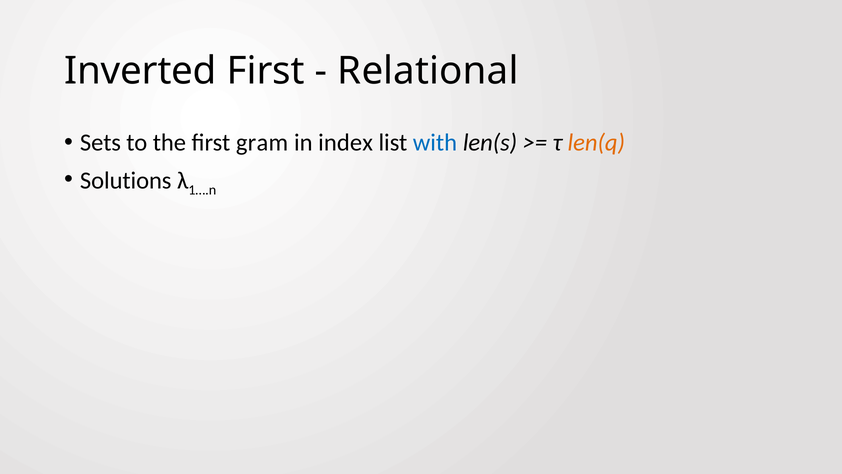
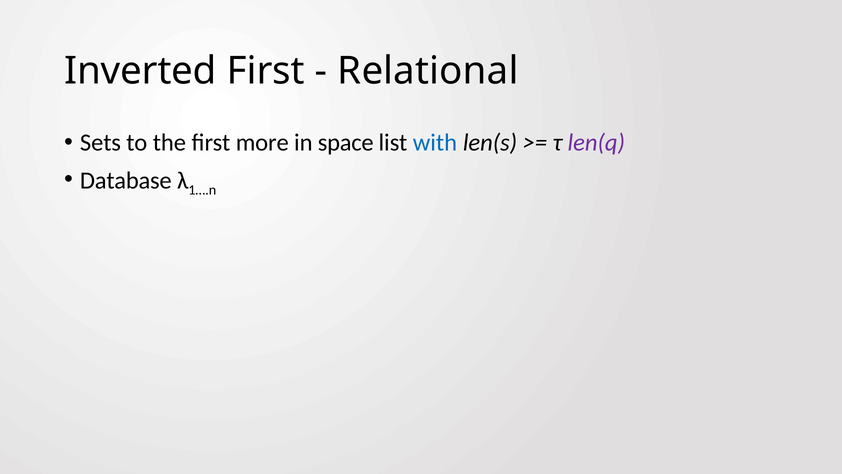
gram: gram -> more (262, 142)
index: index -> space (346, 142)
len(q colour: orange -> purple (596, 142)
Solutions: Solutions -> Database (126, 181)
